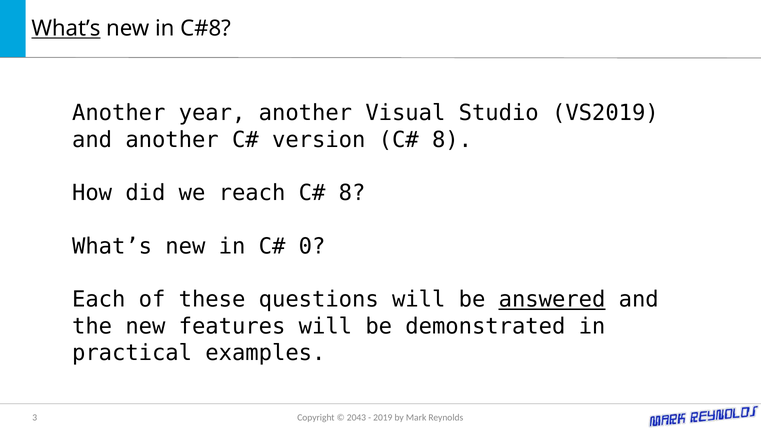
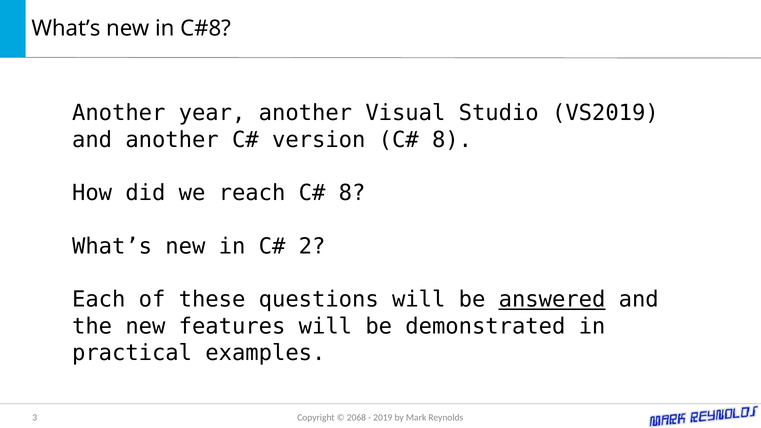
What’s underline: present -> none (66, 28)
0: 0 -> 2 (312, 246)
2043: 2043 -> 2068 (356, 418)
